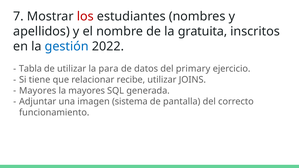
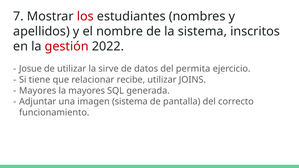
la gratuita: gratuita -> sistema (202, 31)
gestión colour: blue -> red (67, 47)
Tabla: Tabla -> Josue (30, 69)
para: para -> sirve (109, 69)
primary: primary -> permita (193, 69)
